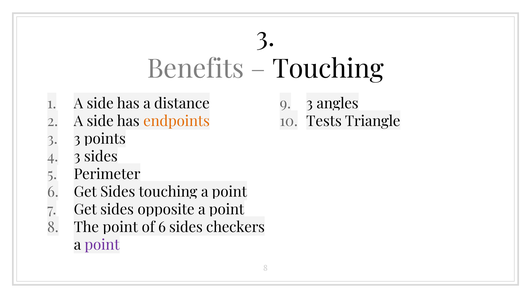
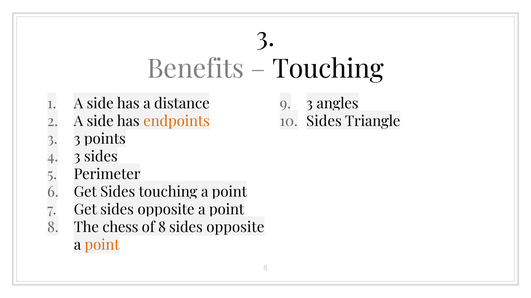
Tests: Tests -> Sides (324, 122)
point: point -> chess (120, 228)
of 6: 6 -> 8 (162, 228)
checkers: checkers -> opposite (235, 228)
point colour: purple -> orange (102, 245)
